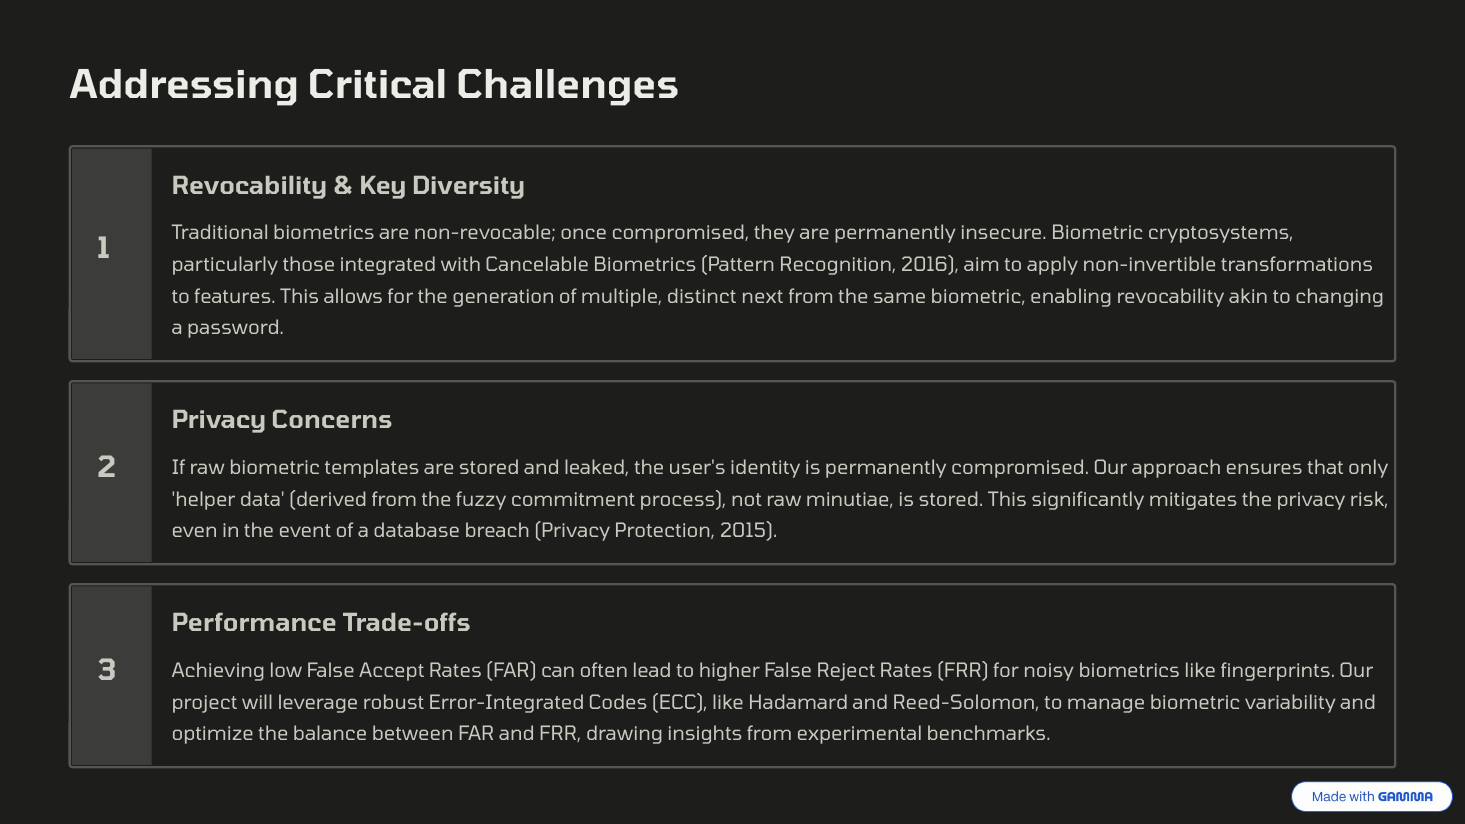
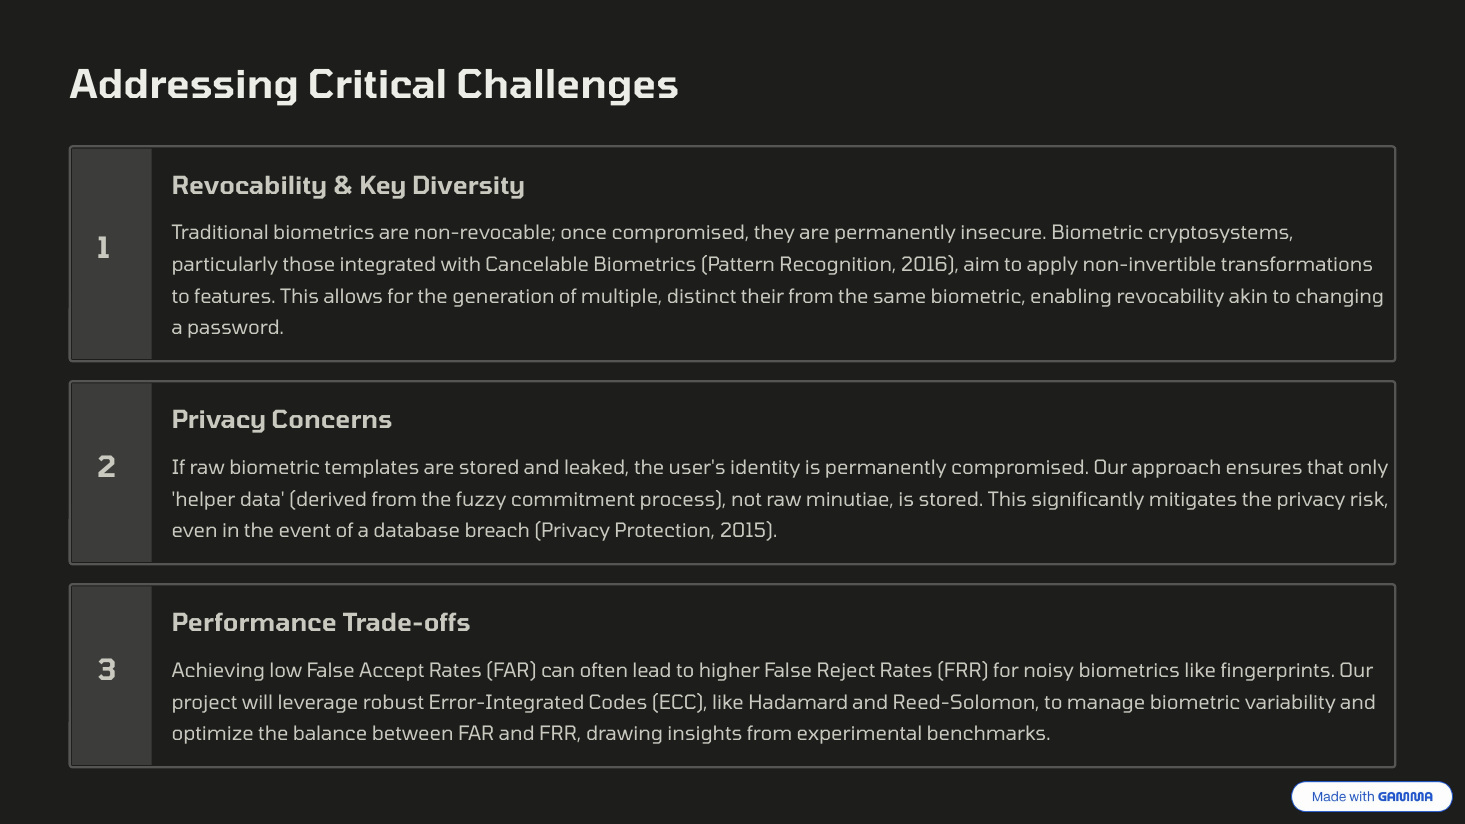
next: next -> their (763, 297)
